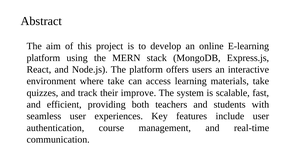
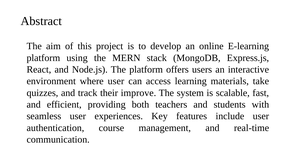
where take: take -> user (116, 81)
